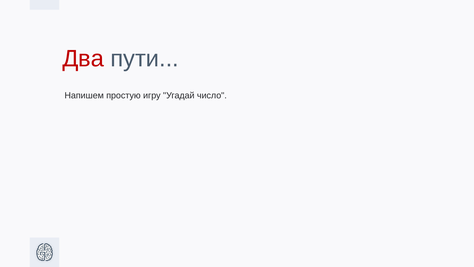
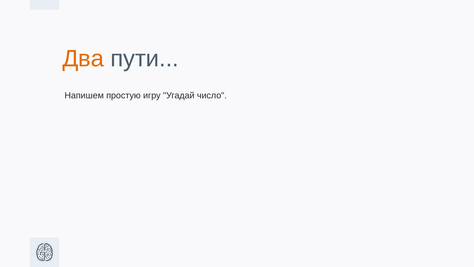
Два colour: red -> orange (83, 59)
